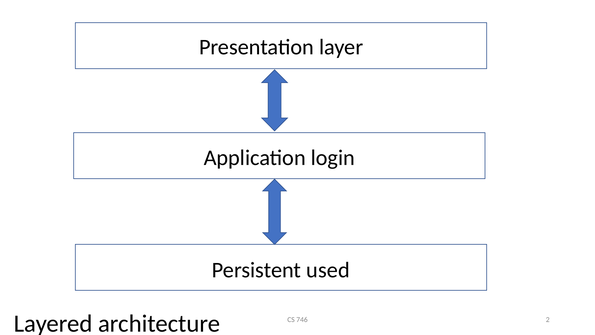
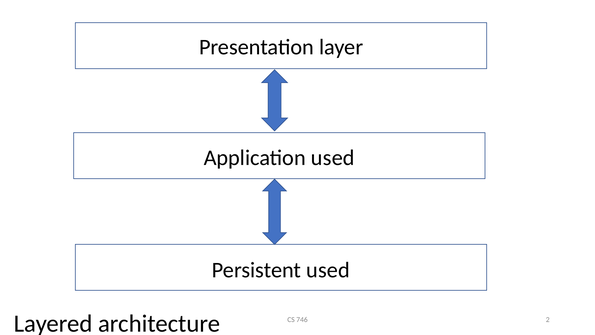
Application login: login -> used (333, 158)
